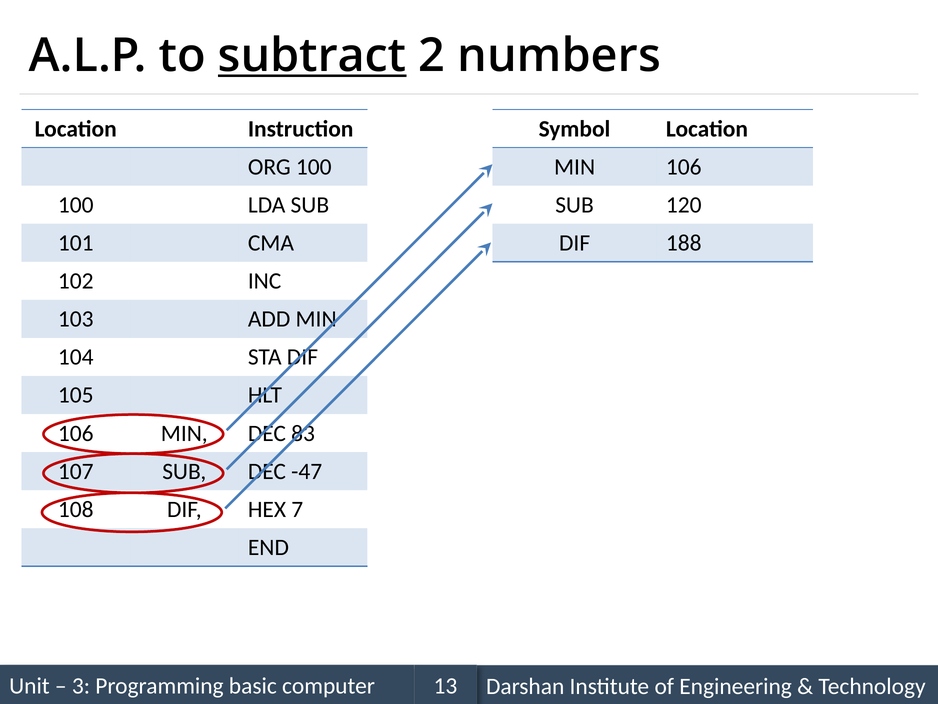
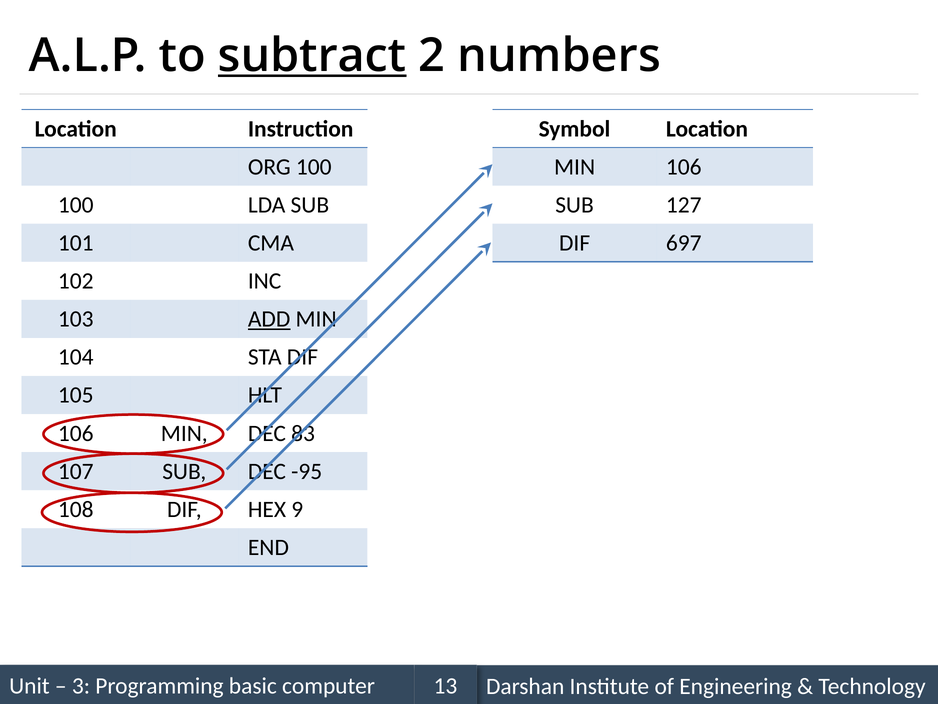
120: 120 -> 127 (684, 205)
188: 188 -> 697 (684, 243)
ADD underline: none -> present (269, 319)
-47: -47 -> -95 (307, 471)
7: 7 -> 9 (297, 509)
